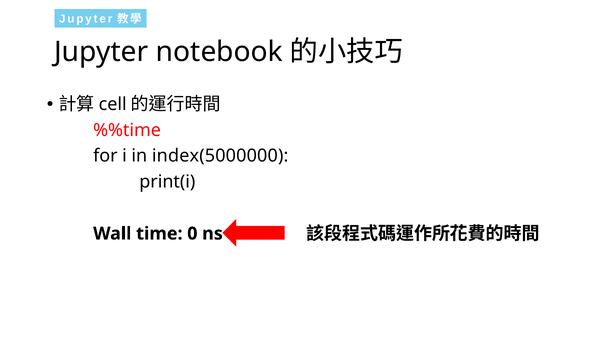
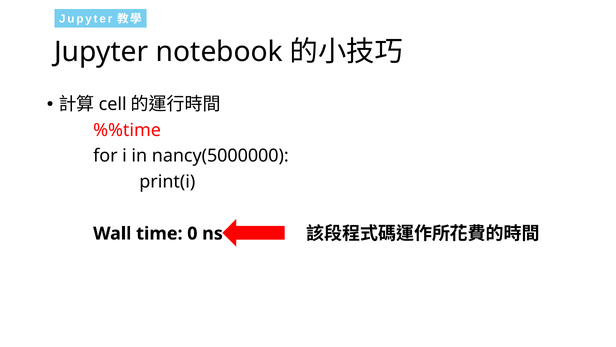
index(5000000: index(5000000 -> nancy(5000000 (220, 156)
